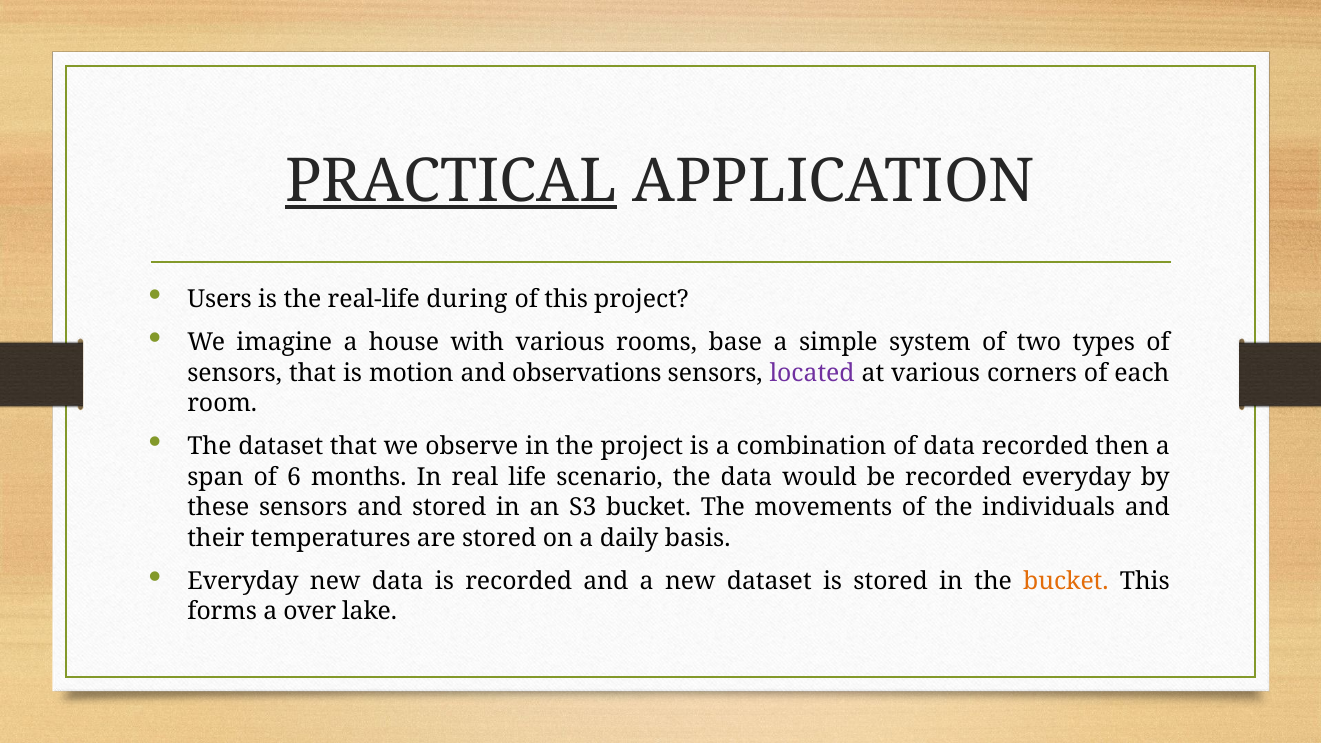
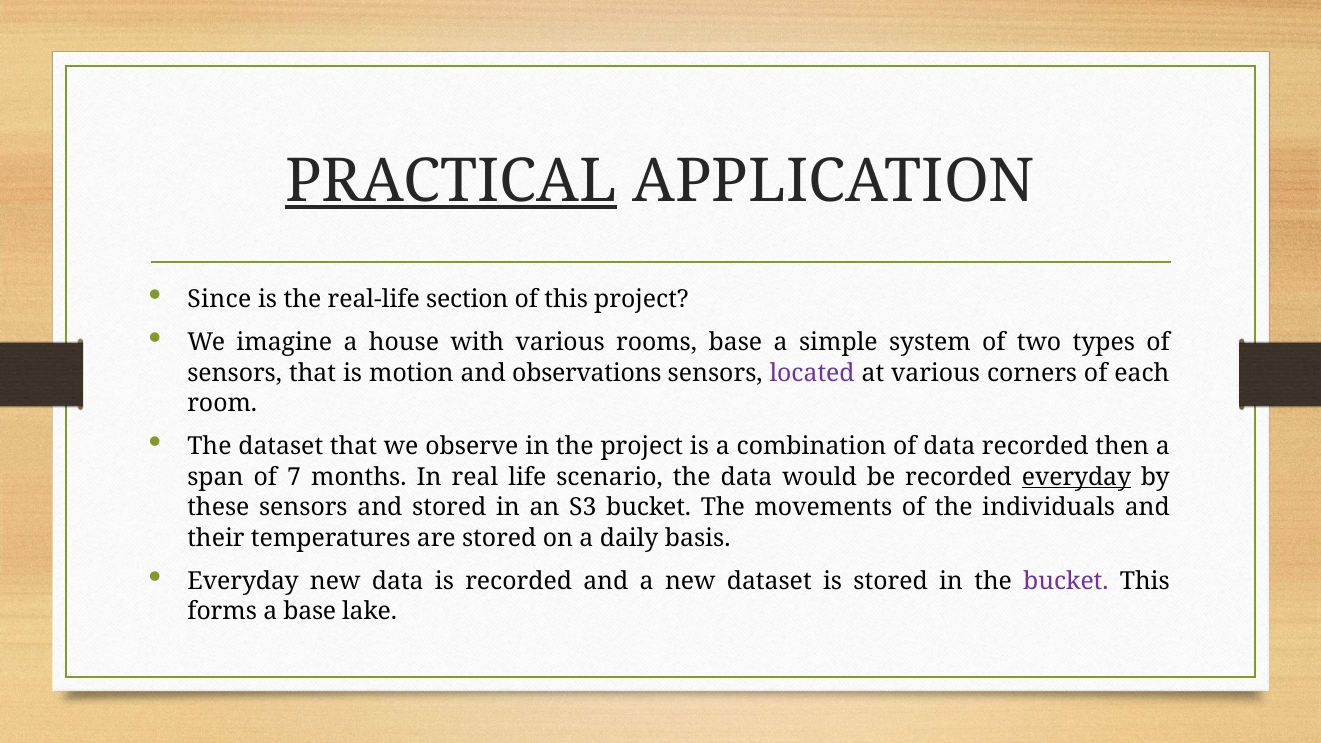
Users: Users -> Since (219, 300)
during: during -> section (467, 300)
6: 6 -> 7 (294, 477)
everyday underline: none -> present (1076, 477)
bucket colour: orange -> purple (1066, 581)
a over: over -> base (310, 612)
